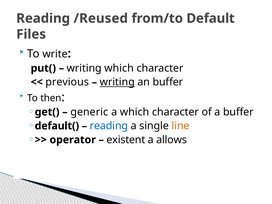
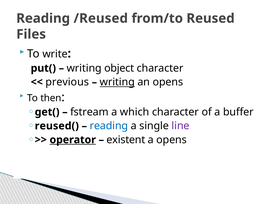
Default: Default -> Reused (211, 18)
writing which: which -> object (119, 68)
an buffer: buffer -> opens (168, 82)
generic: generic -> fstream (89, 112)
default(: default( -> reused( (57, 126)
line colour: orange -> purple (181, 126)
operator underline: none -> present (73, 140)
a allows: allows -> opens (172, 140)
